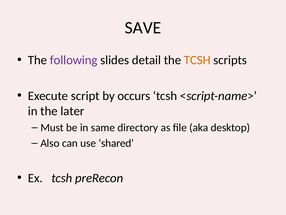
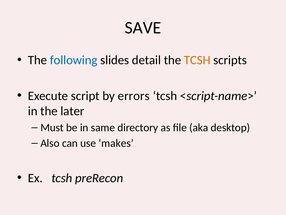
following colour: purple -> blue (74, 60)
occurs: occurs -> errors (134, 96)
shared: shared -> makes (116, 143)
